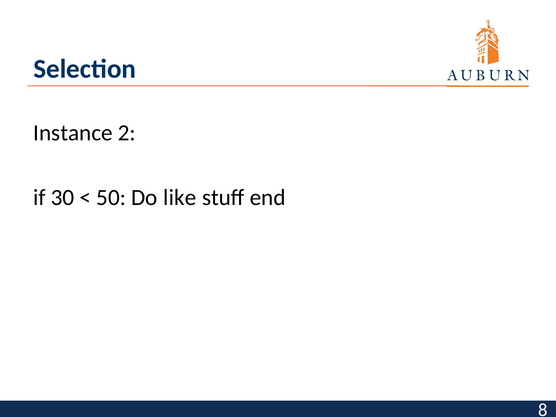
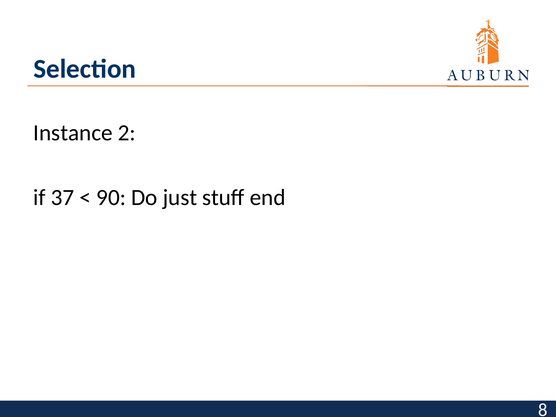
30: 30 -> 37 (63, 198)
50: 50 -> 90 (111, 198)
like: like -> just (180, 198)
